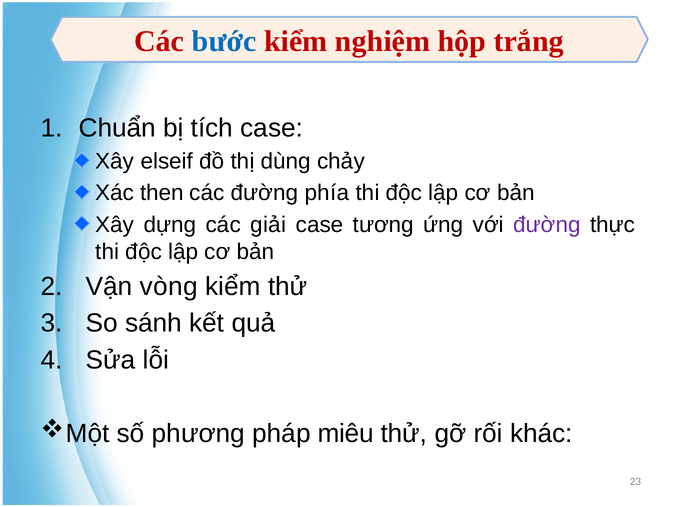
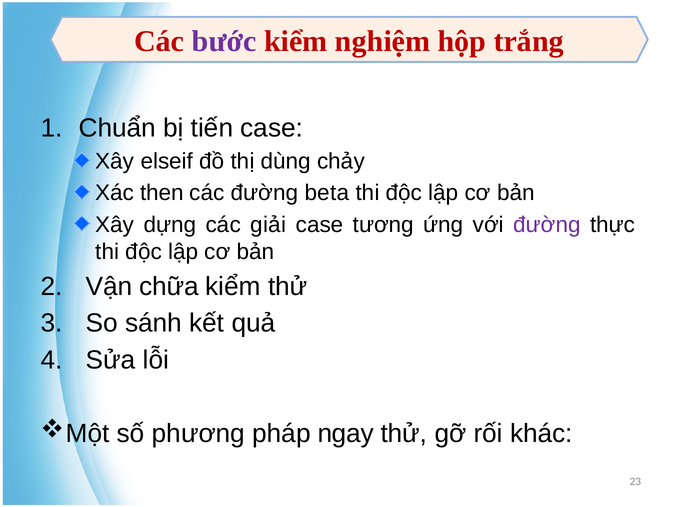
bước colour: blue -> purple (224, 42)
tích: tích -> tiến (212, 128)
phía: phía -> beta (327, 193)
vòng: vòng -> chữa (169, 286)
miêu: miêu -> ngay (346, 433)
